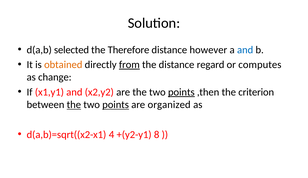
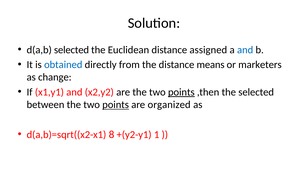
Therefore: Therefore -> Euclidean (128, 50)
however: however -> assigned (208, 50)
obtained colour: orange -> blue (63, 64)
from underline: present -> none (129, 64)
regard: regard -> means (211, 64)
computes: computes -> marketers (260, 64)
the criterion: criterion -> selected (256, 92)
the underline: present -> none (74, 105)
4: 4 -> 8 (111, 134)
8: 8 -> 1 (157, 134)
